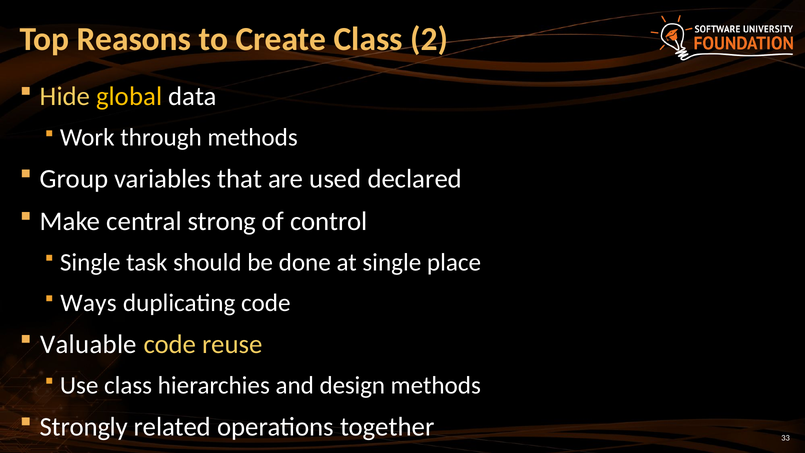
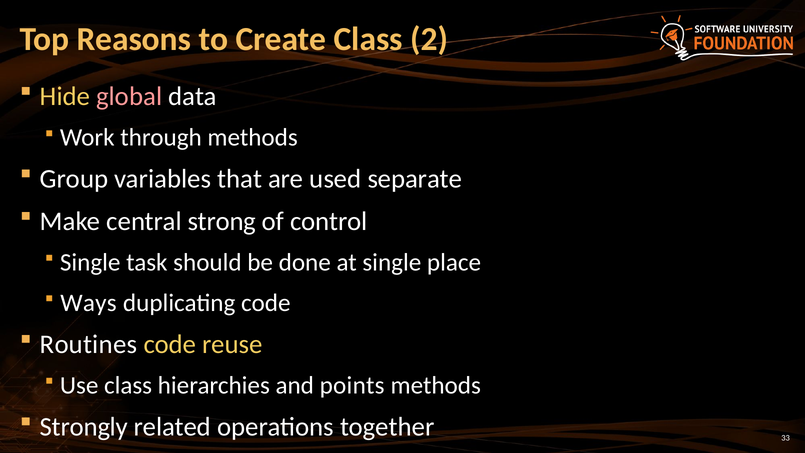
global colour: yellow -> pink (129, 96)
declared: declared -> separate (415, 179)
Valuable: Valuable -> Routines (89, 344)
design: design -> points (352, 385)
